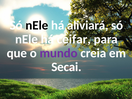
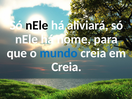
ceifar: ceifar -> nome (74, 39)
mundo colour: purple -> blue (59, 53)
Secai: Secai -> Creia (66, 67)
